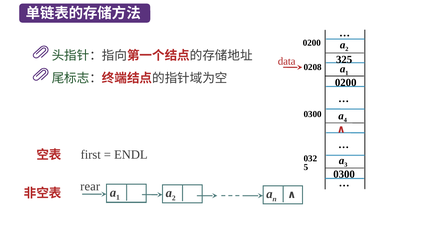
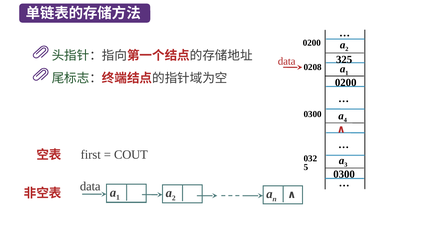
ENDL: ENDL -> COUT (131, 154)
rear: rear -> data (90, 186)
